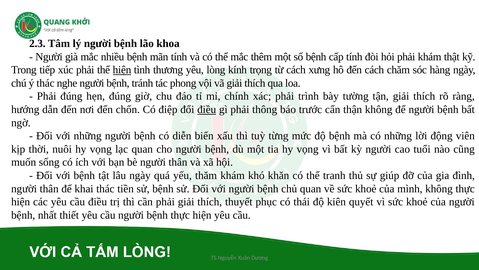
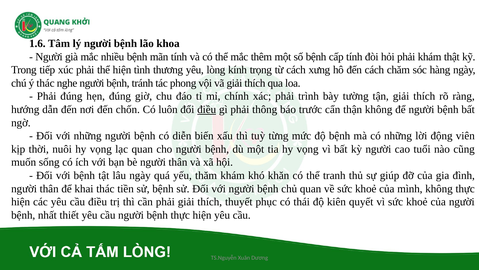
2.3: 2.3 -> 1.6 (37, 43)
hiện underline: present -> none (122, 70)
điệp: điệp -> luôn (168, 109)
